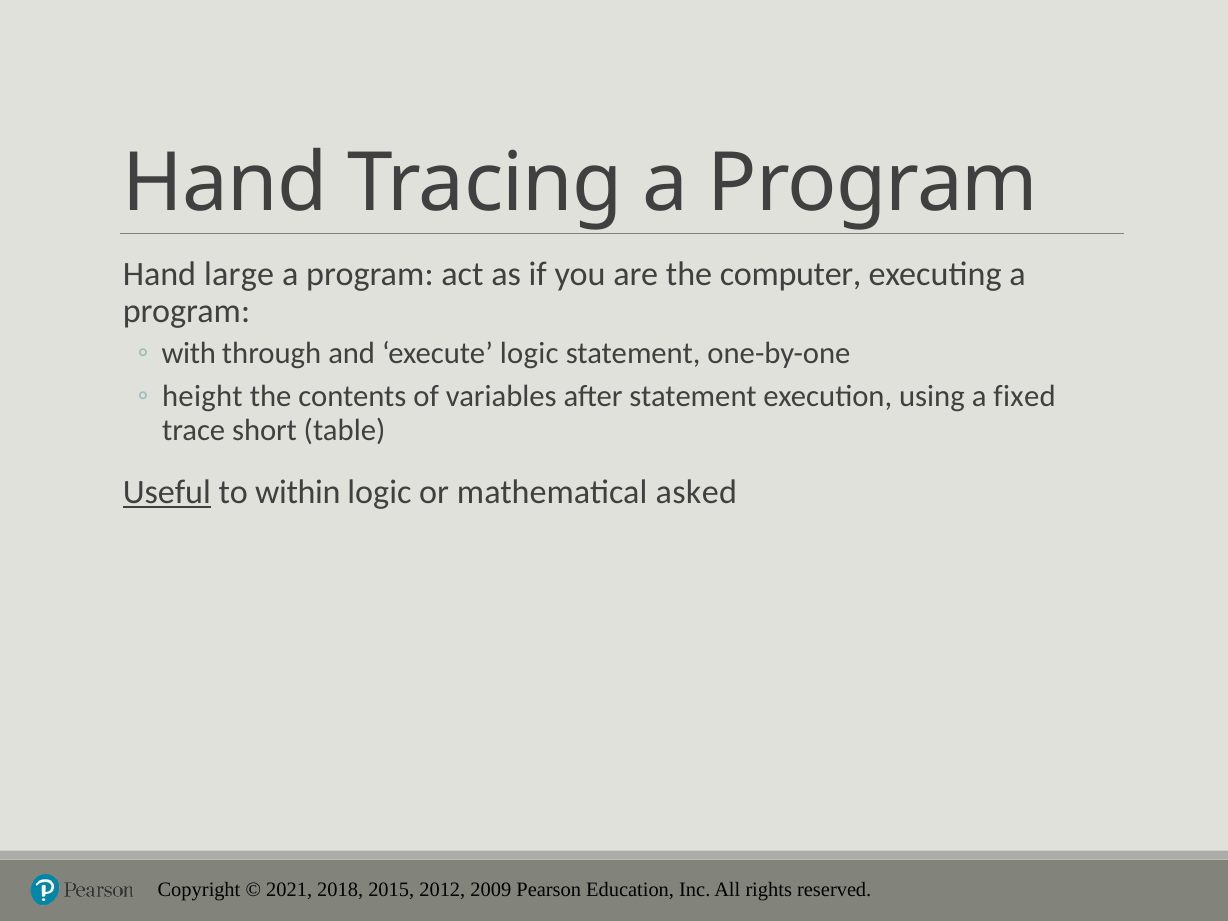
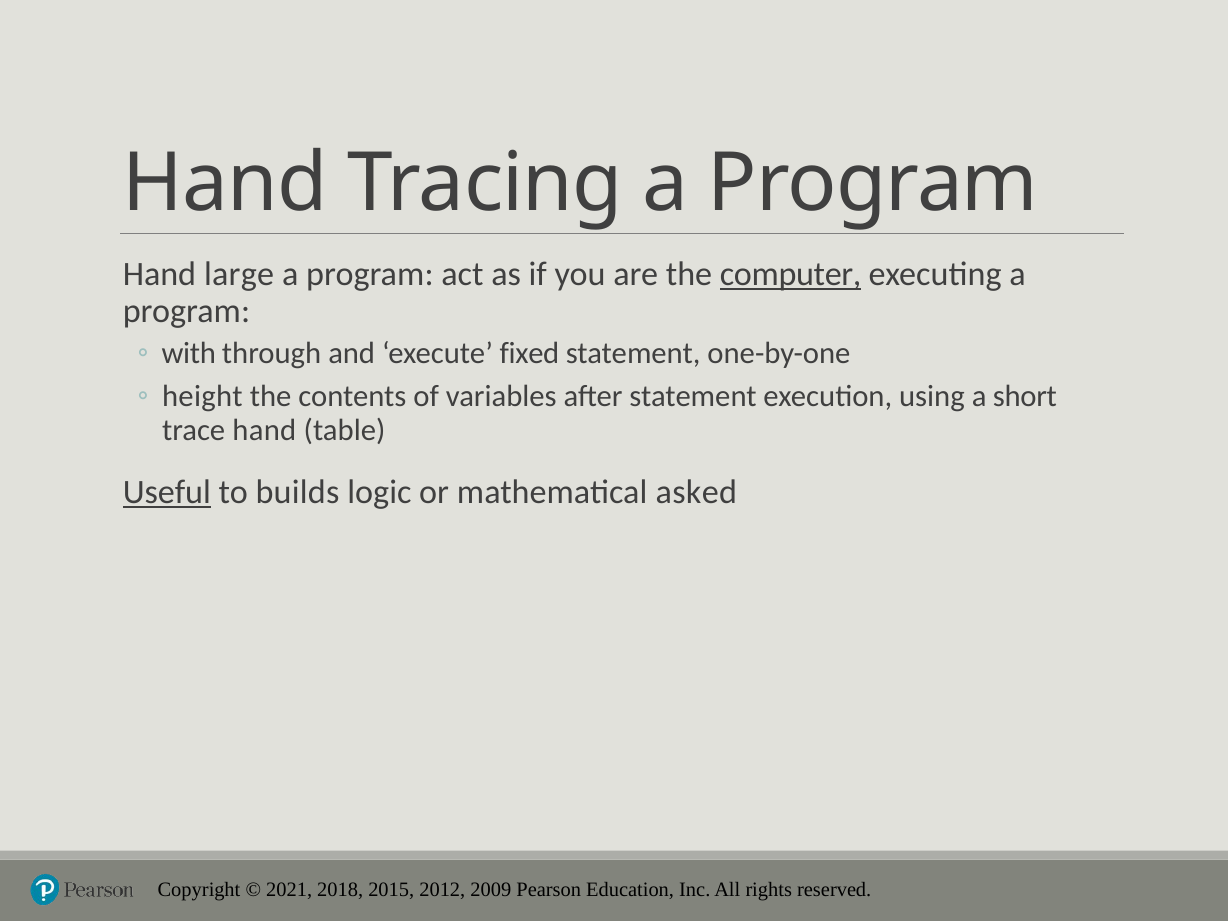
computer underline: none -> present (791, 275)
execute logic: logic -> fixed (529, 353)
fixed: fixed -> short (1025, 397)
trace short: short -> hand (264, 430)
within: within -> builds (297, 492)
